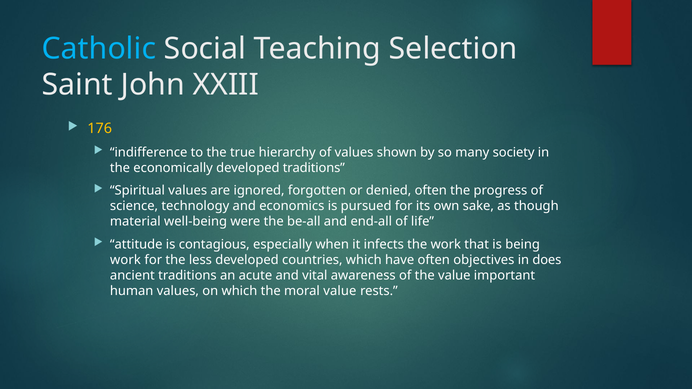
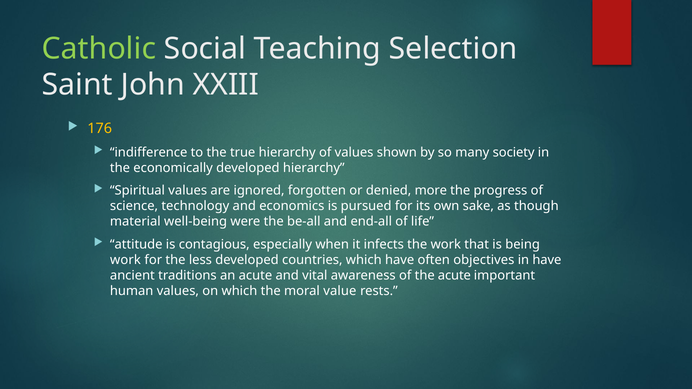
Catholic colour: light blue -> light green (99, 49)
developed traditions: traditions -> hierarchy (314, 168)
denied often: often -> more (431, 191)
in does: does -> have (547, 260)
the value: value -> acute (454, 276)
